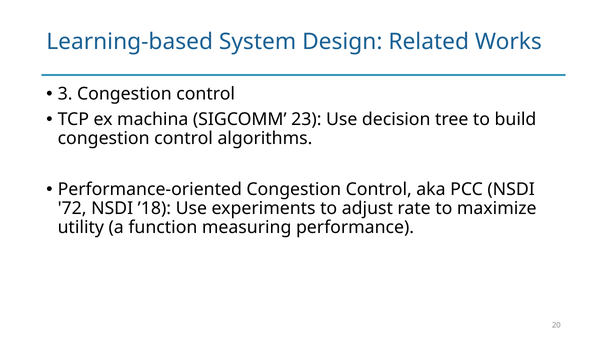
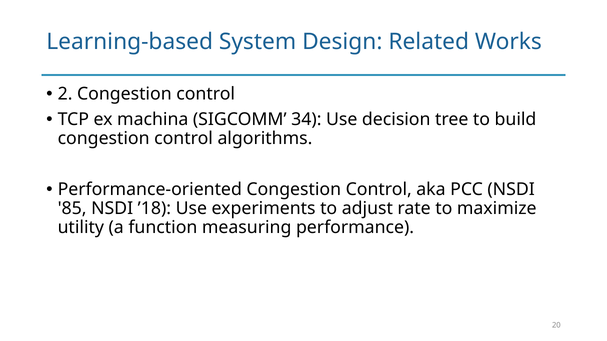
3: 3 -> 2 (65, 94)
23: 23 -> 34 (306, 120)
72: 72 -> 85 (72, 209)
